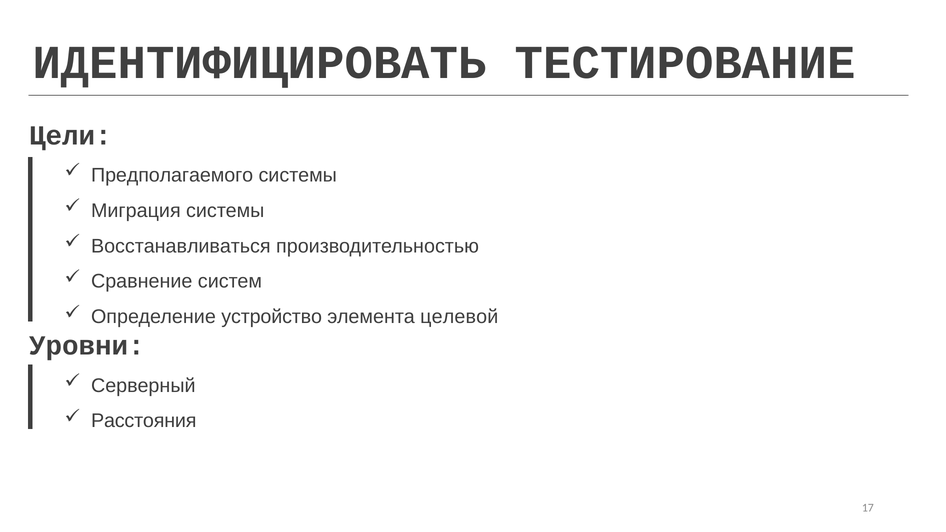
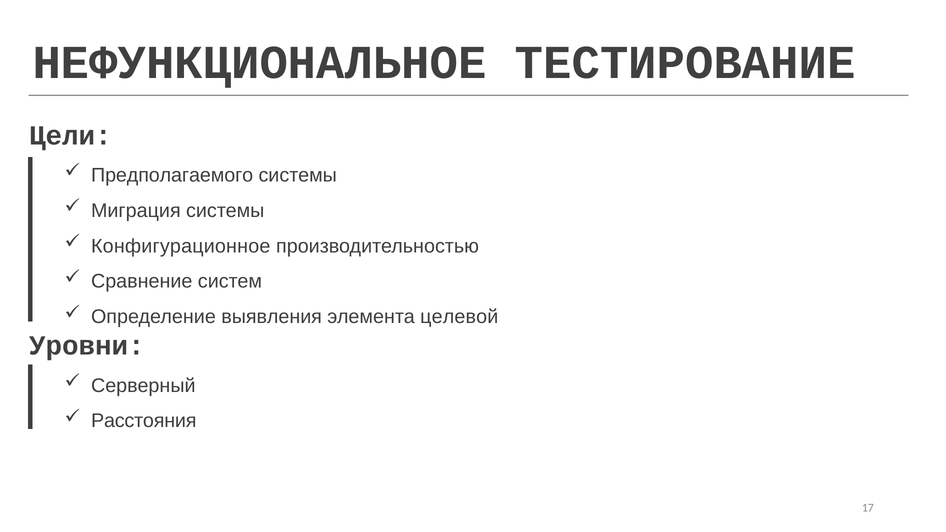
ИДЕНТИФИЦИРОВАТЬ: ИДЕНТИФИЦИРОВАТЬ -> НЕФУНКЦИОНАЛЬНОЕ (260, 63)
Восстанавливаться: Восстанавливаться -> Конфигурационное (181, 246)
устройство: устройство -> выявления (272, 317)
